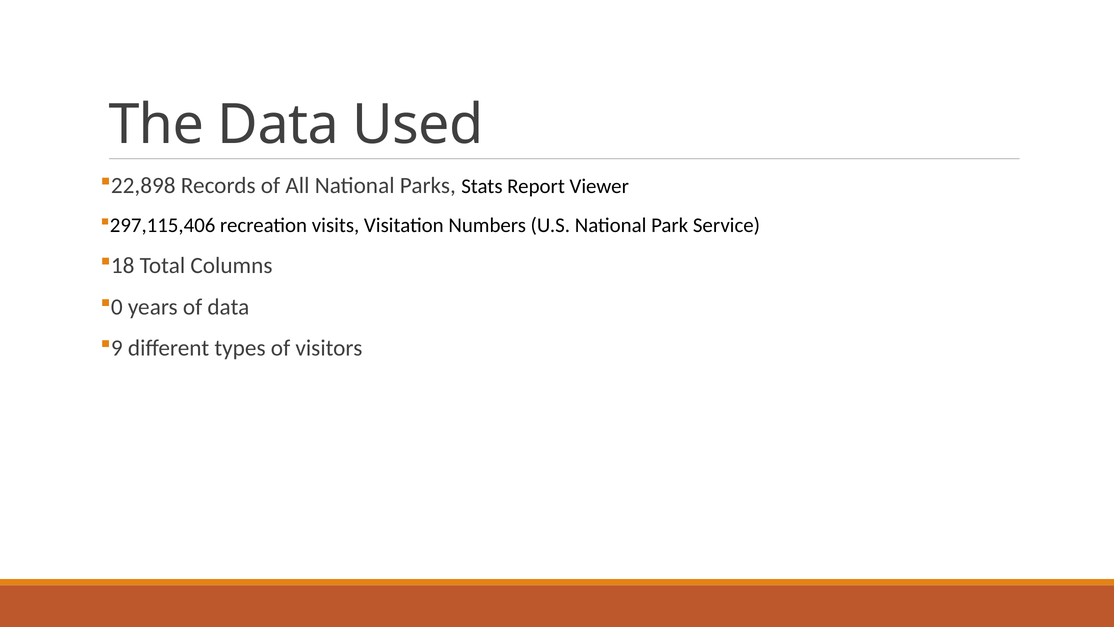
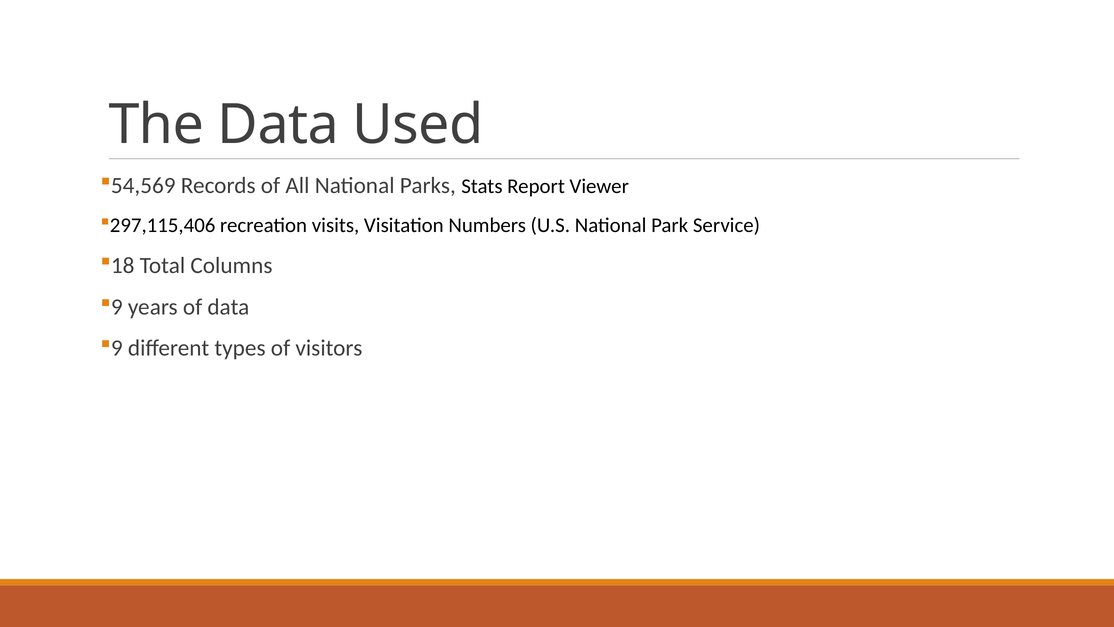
22,898: 22,898 -> 54,569 (143, 185)
0: 0 -> 9 (117, 307)
